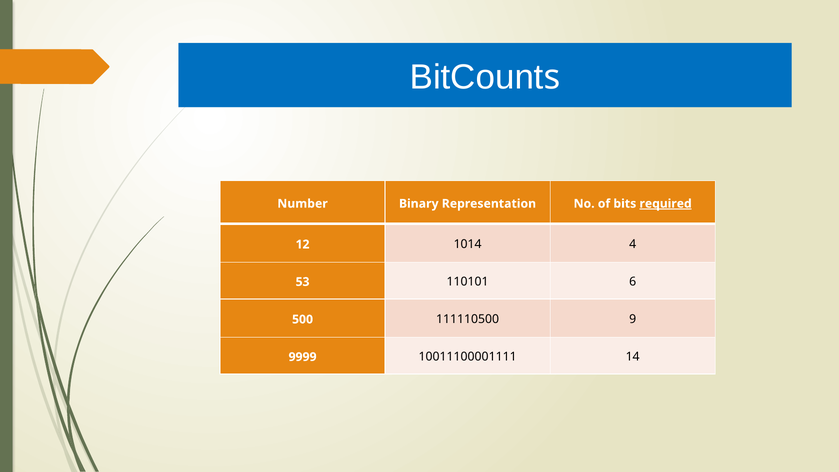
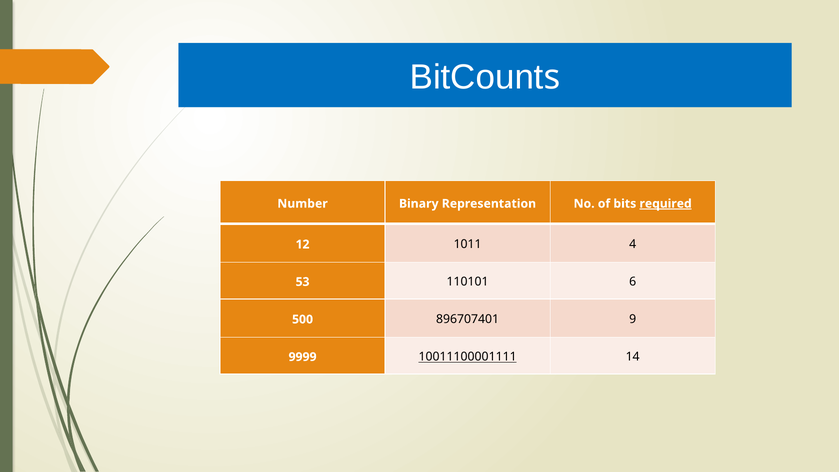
1014: 1014 -> 1011 (468, 244)
111110500: 111110500 -> 896707401 (468, 319)
10011100001111 underline: none -> present (468, 357)
